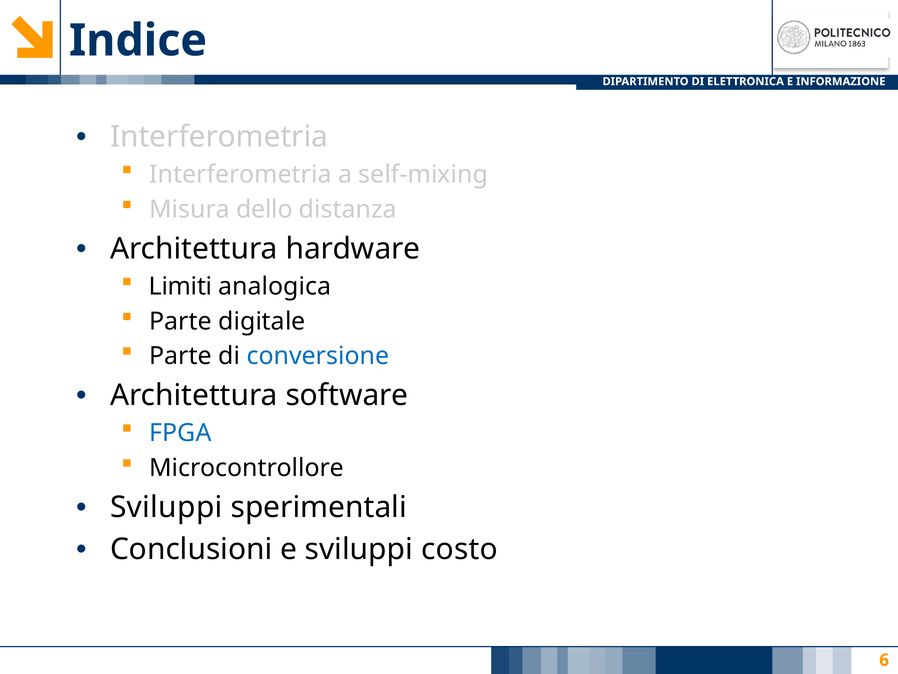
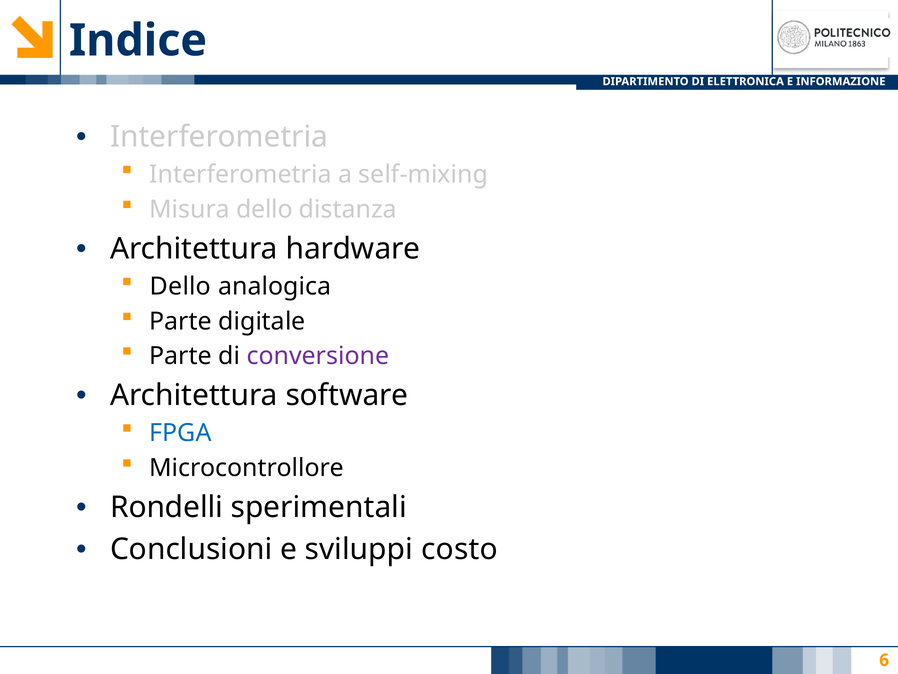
Limiti: Limiti -> Dello (180, 286)
conversione colour: blue -> purple (318, 356)
Sviluppi: Sviluppi -> Rondelli (167, 507)
